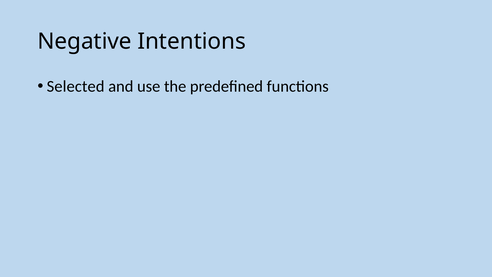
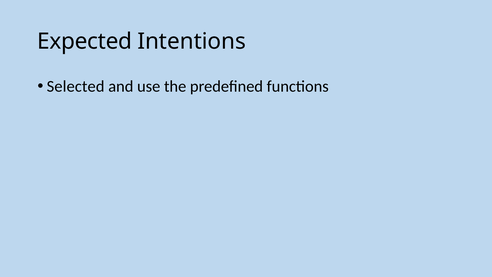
Negative: Negative -> Expected (85, 41)
